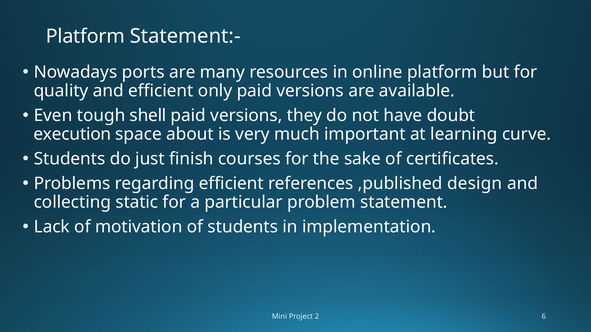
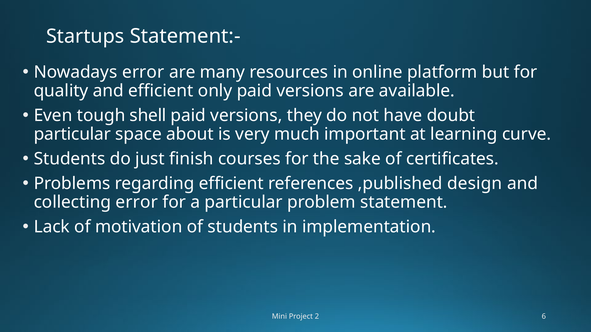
Platform: Platform -> Startups (85, 36)
Nowadays ports: ports -> error (143, 72)
execution: execution -> particular (72, 134)
collecting static: static -> error (137, 202)
